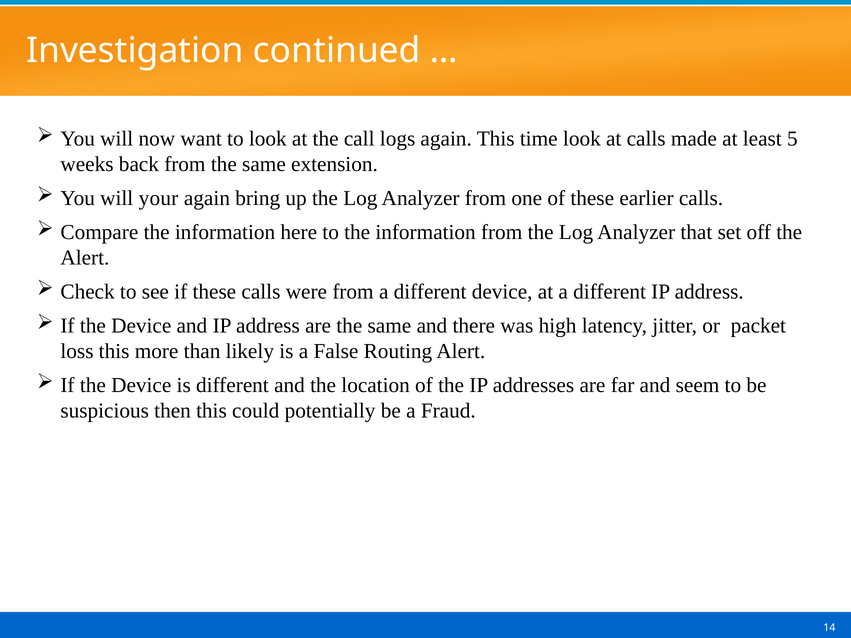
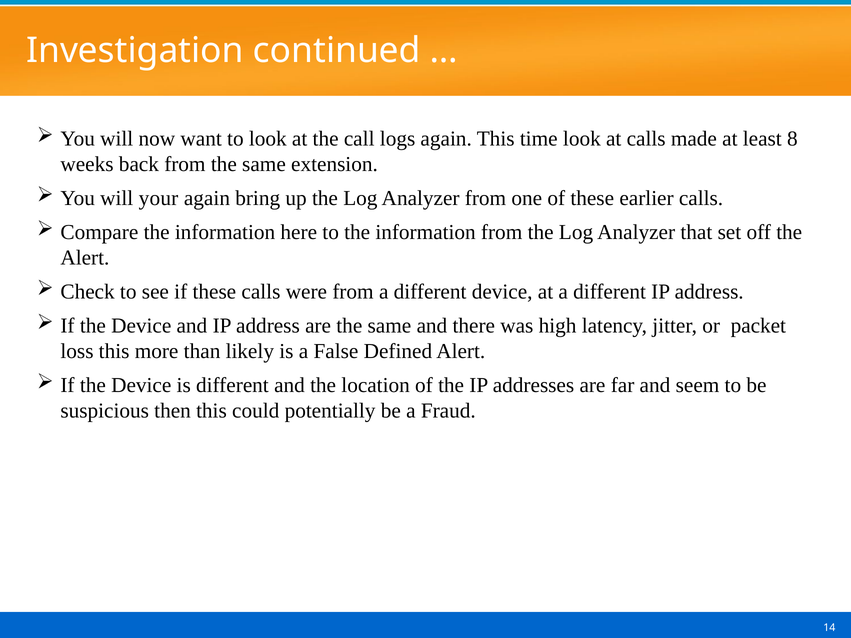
5: 5 -> 8 (792, 139)
Routing: Routing -> Defined (398, 351)
